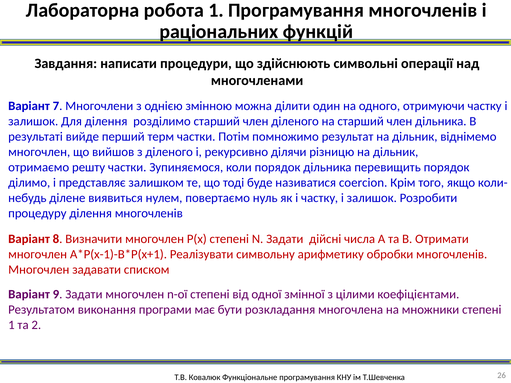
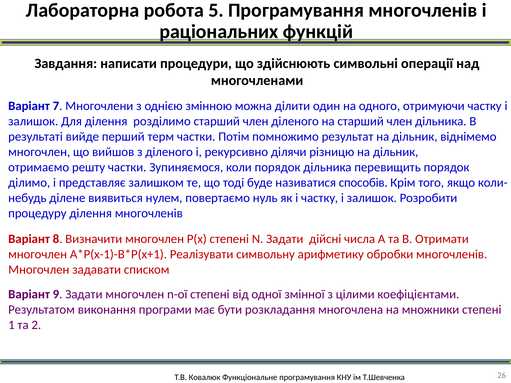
робота 1: 1 -> 5 (216, 10)
coercion: coercion -> способів (363, 183)
